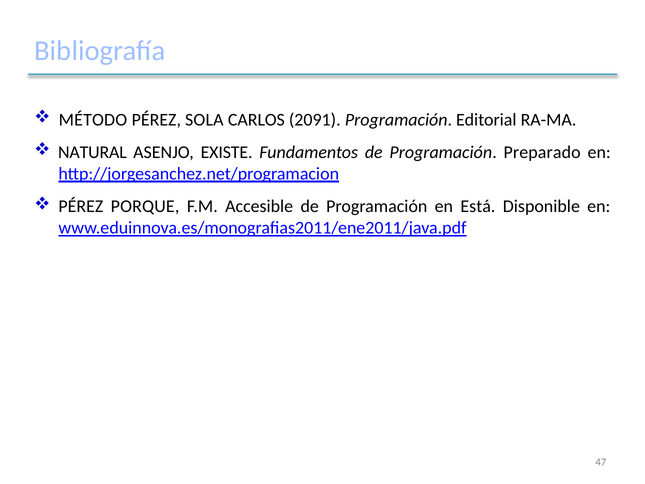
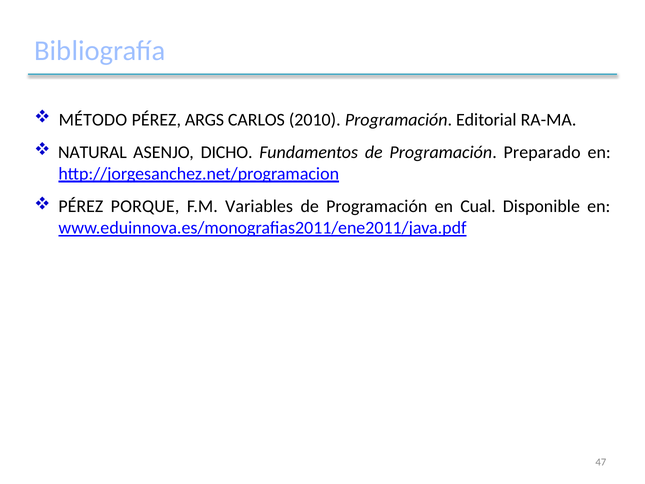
SOLA: SOLA -> ARGS (205, 120)
2091: 2091 -> 2010 (315, 120)
EXISTE: EXISTE -> DICHO (227, 152)
Accesible: Accesible -> Variables (259, 206)
Está: Está -> Cual (478, 206)
